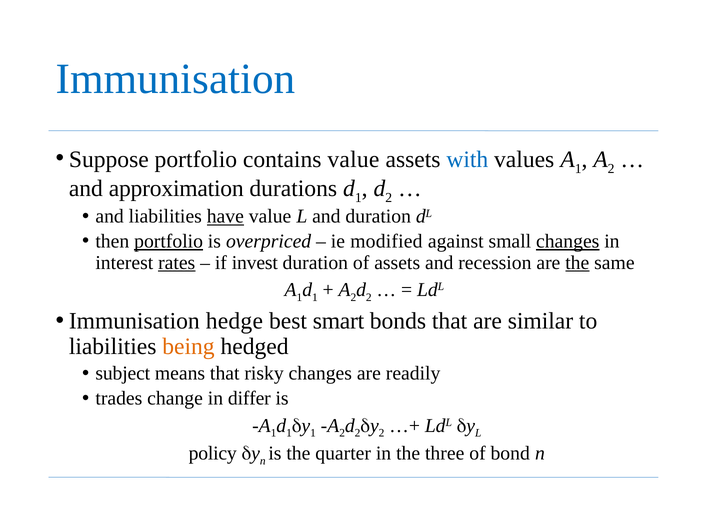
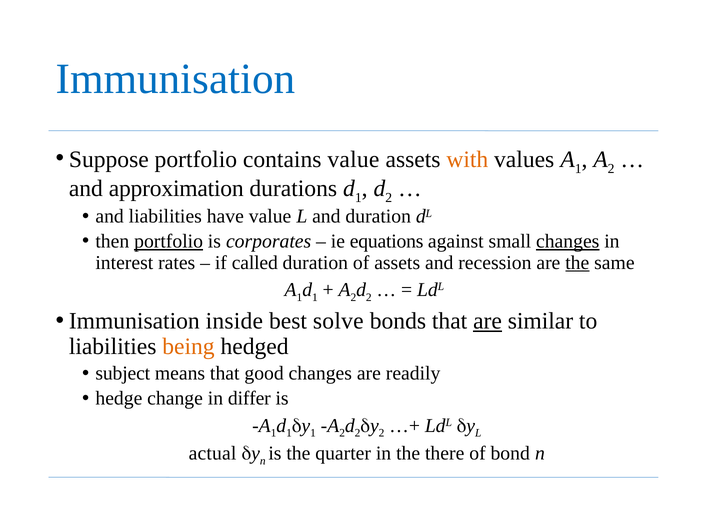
with colour: blue -> orange (467, 160)
have underline: present -> none (225, 216)
overpriced: overpriced -> corporates (269, 241)
modified: modified -> equations (387, 241)
rates underline: present -> none (177, 263)
invest: invest -> called (255, 263)
hedge: hedge -> inside (234, 321)
smart: smart -> solve (338, 321)
are underline: none -> present (488, 321)
risky: risky -> good (264, 374)
trades: trades -> hedge (119, 399)
policy: policy -> actual (213, 454)
three: three -> there (445, 454)
